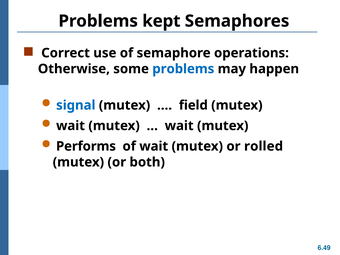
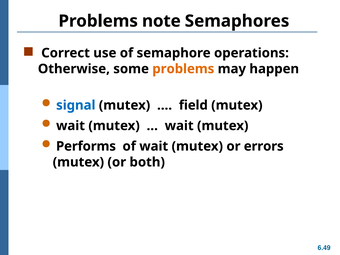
kept: kept -> note (161, 21)
problems colour: blue -> orange (183, 69)
rolled: rolled -> errors (264, 146)
